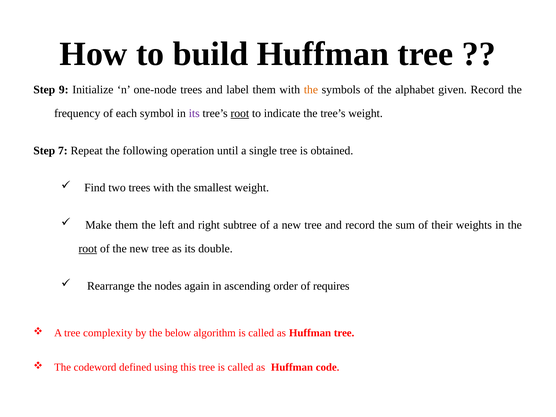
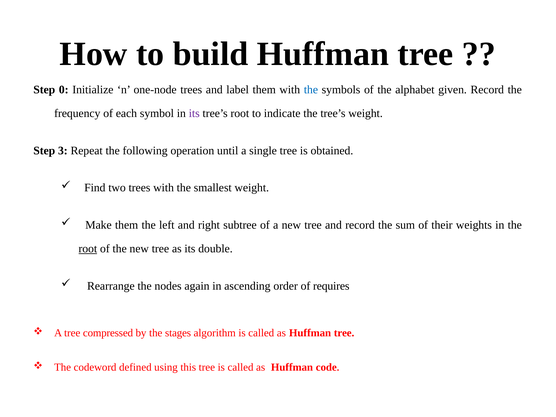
9: 9 -> 0 (64, 90)
the colour: orange -> blue (311, 90)
root underline: present -> none (240, 113)
7: 7 -> 3 (63, 151)
complexity: complexity -> compressed (108, 333)
below: below -> stages (178, 333)
